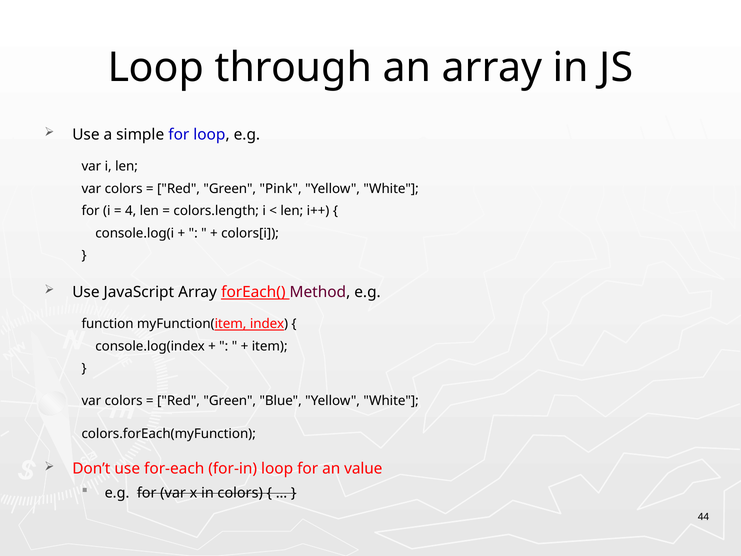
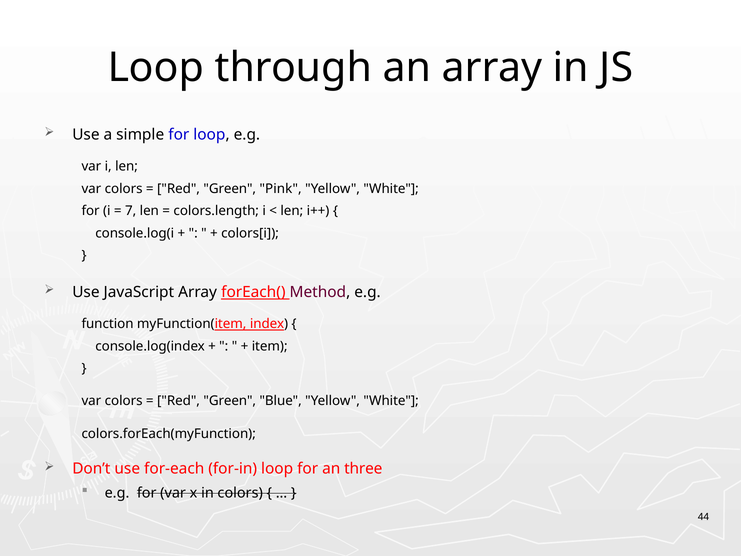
4: 4 -> 7 (131, 211)
value: value -> three (363, 469)
